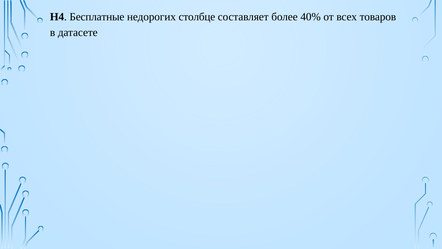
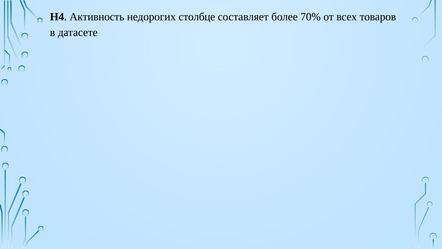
Бесплатные: Бесплатные -> Активность (97, 17)
40%: 40% -> 70% (311, 17)
